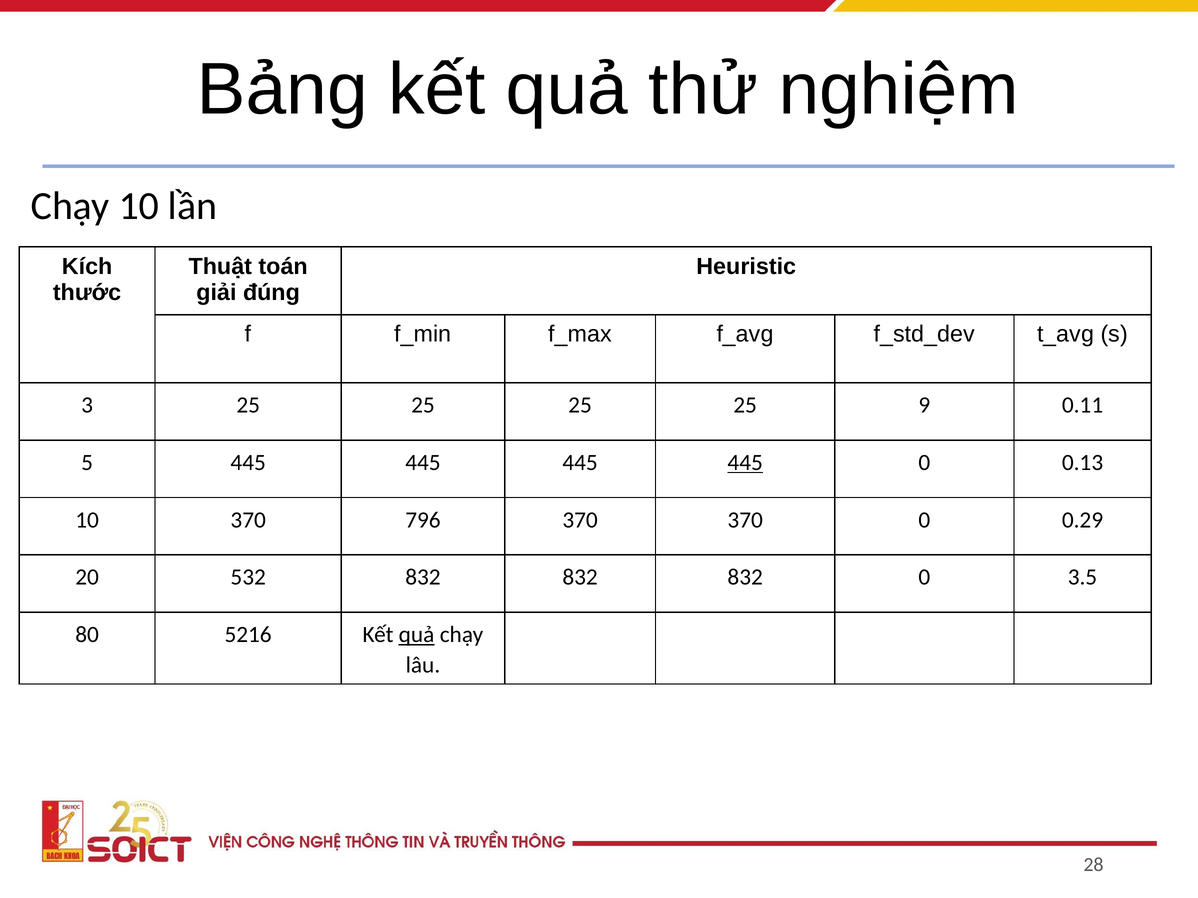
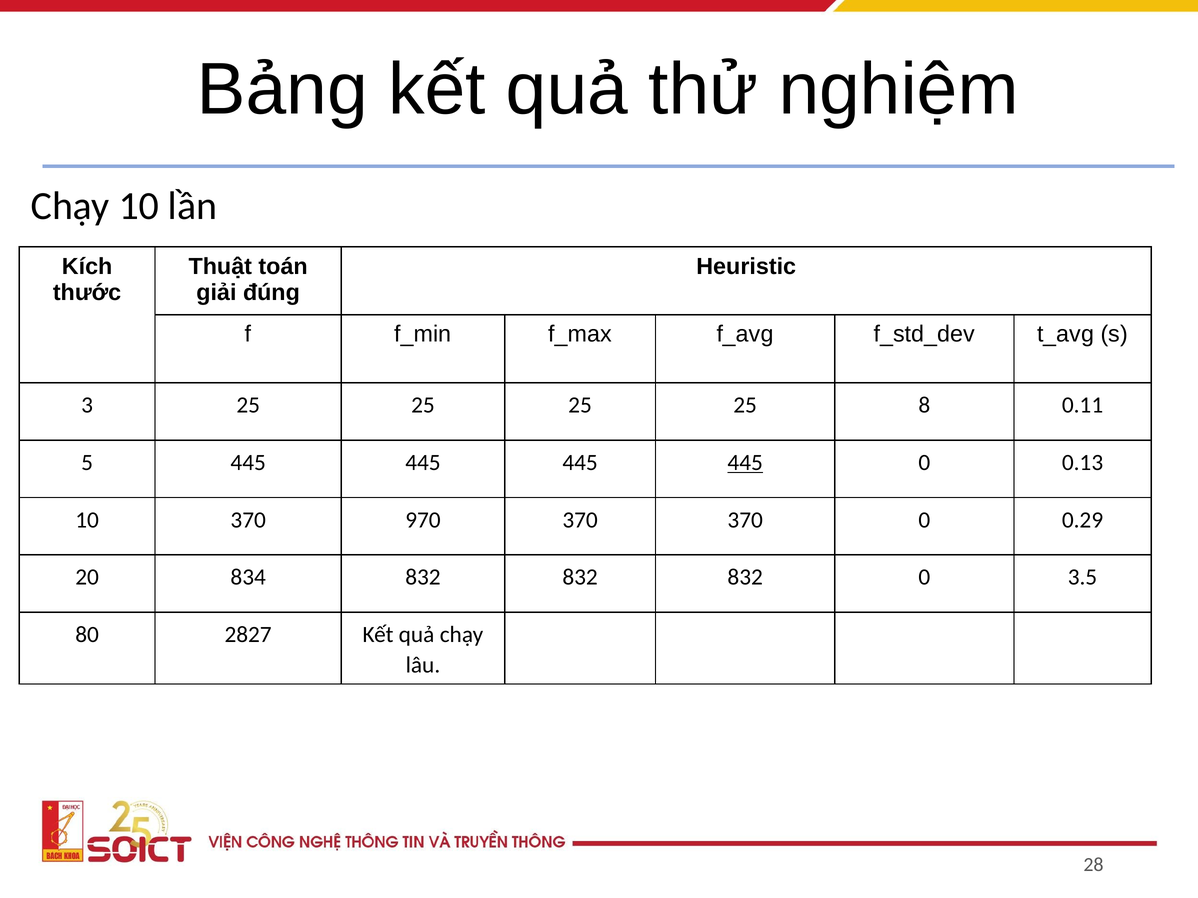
9: 9 -> 8 (924, 405)
796: 796 -> 970 (423, 520)
532: 532 -> 834 (248, 578)
5216: 5216 -> 2827 (248, 635)
quả underline: present -> none (417, 635)
